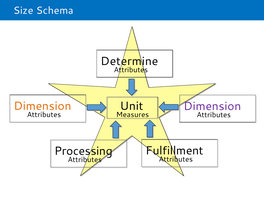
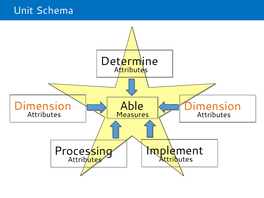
Size: Size -> Unit (23, 10)
Unit: Unit -> Able (132, 106)
Dimension colour: purple -> orange (212, 106)
Fulfillment: Fulfillment -> Implement (174, 151)
